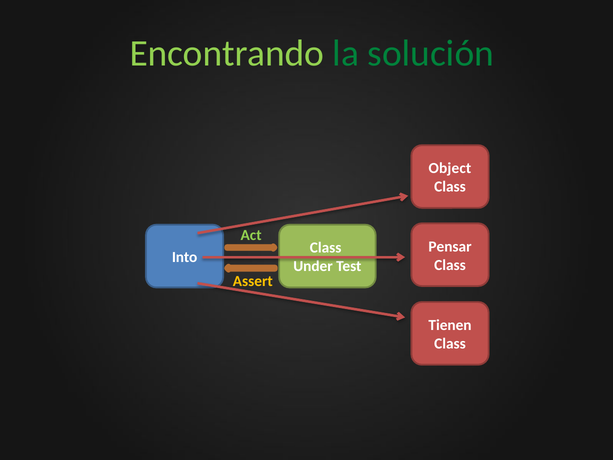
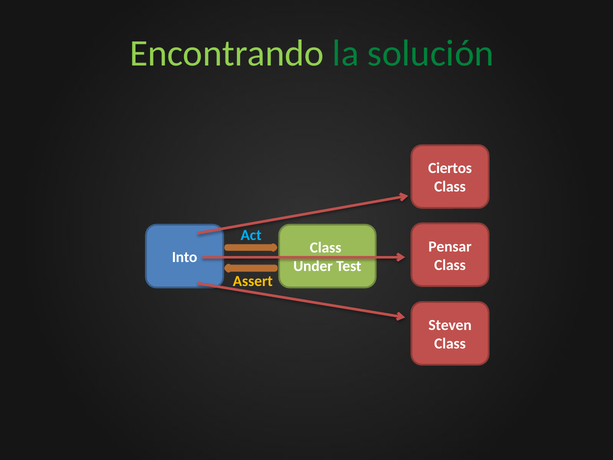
Object: Object -> Ciertos (450, 168)
Act colour: light green -> light blue (251, 235)
Tienen: Tienen -> Steven (450, 325)
